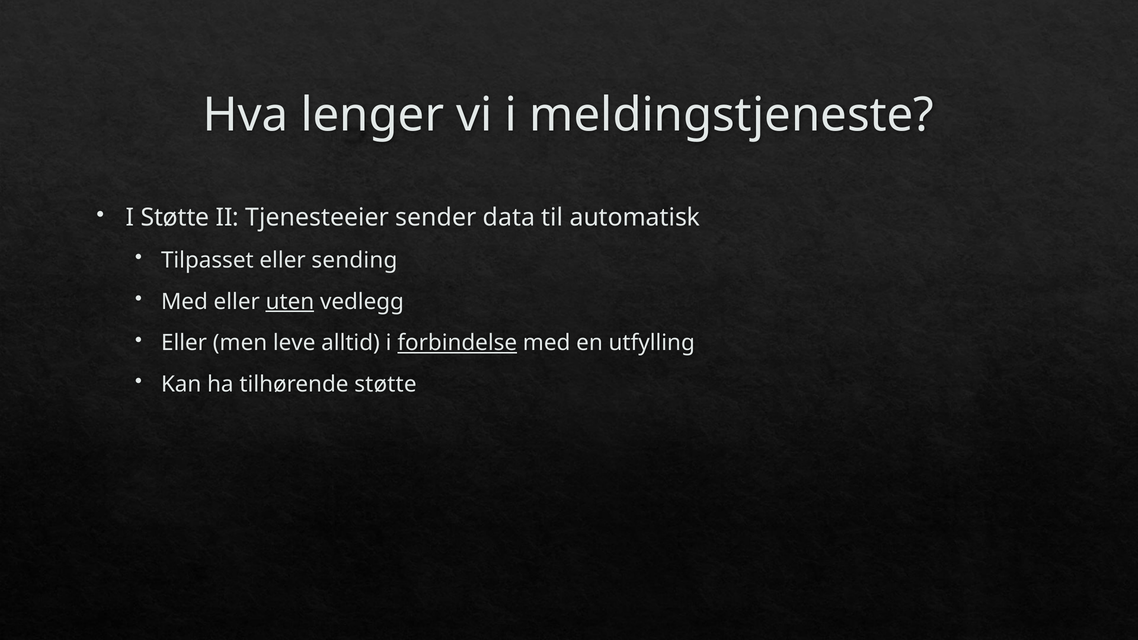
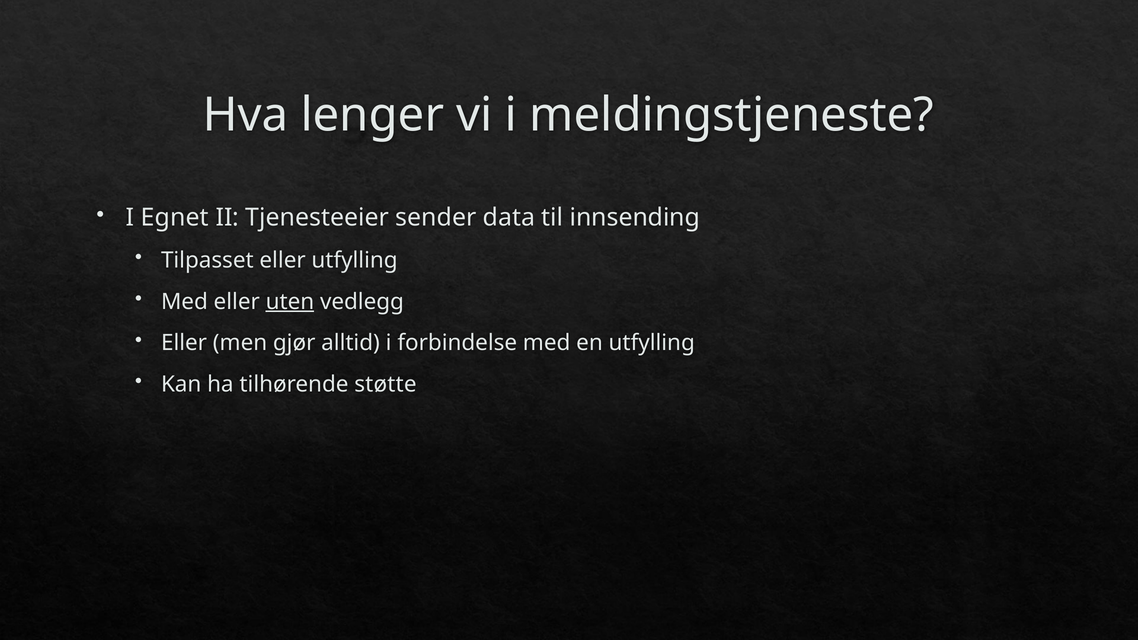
I Støtte: Støtte -> Egnet (175, 218)
automatisk: automatisk -> innsending (635, 218)
eller sending: sending -> utfylling (355, 260)
leve: leve -> gjør (294, 343)
forbindelse underline: present -> none (457, 343)
